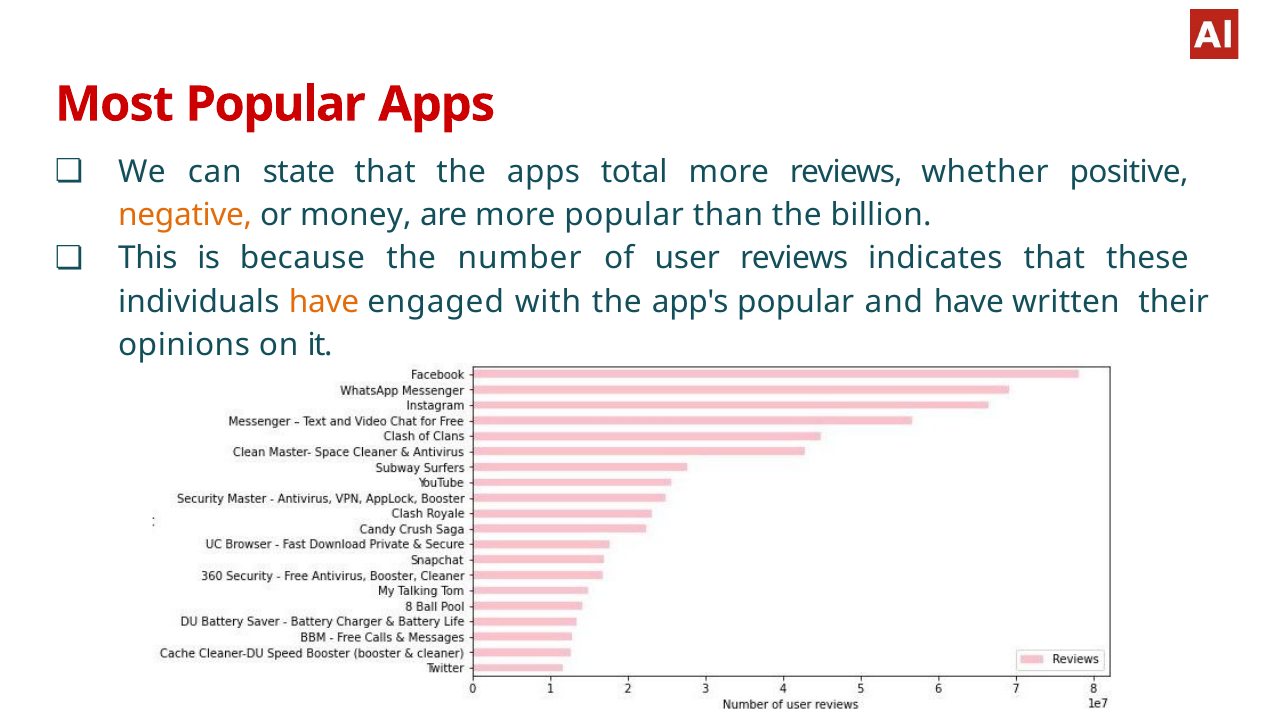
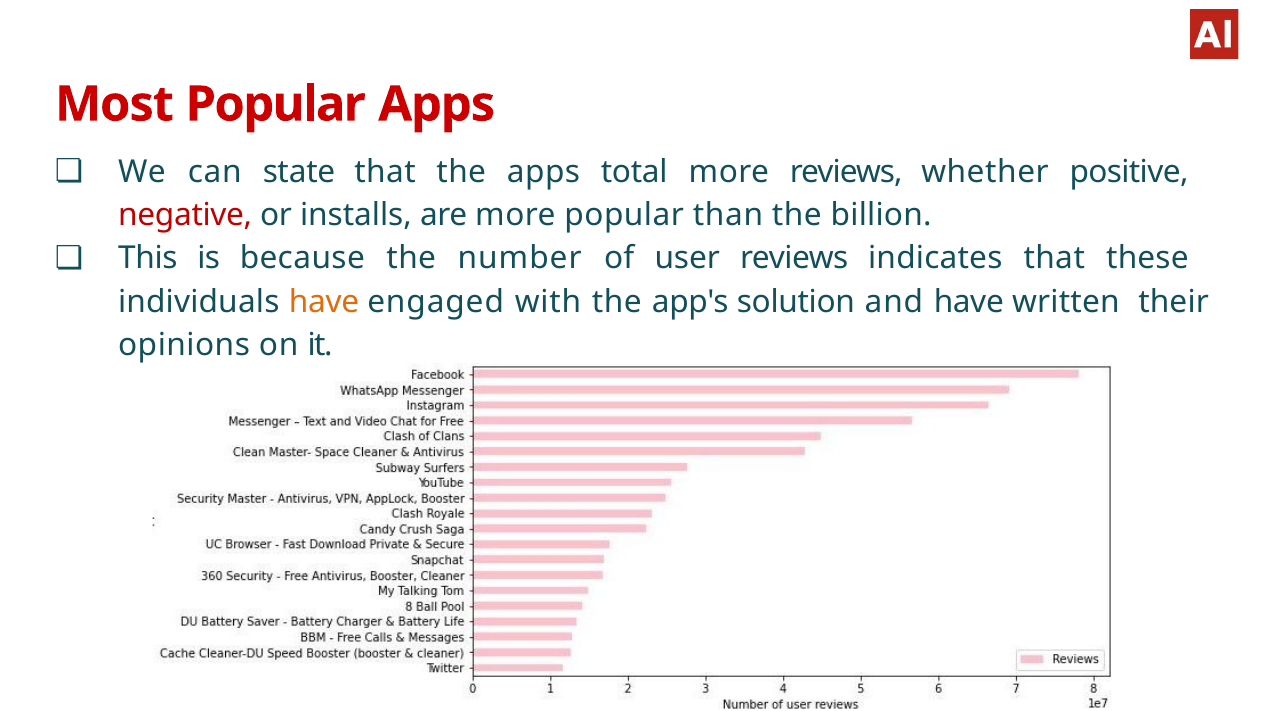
negative colour: orange -> red (185, 215)
money: money -> installs (356, 215)
app's popular: popular -> solution (796, 302)
